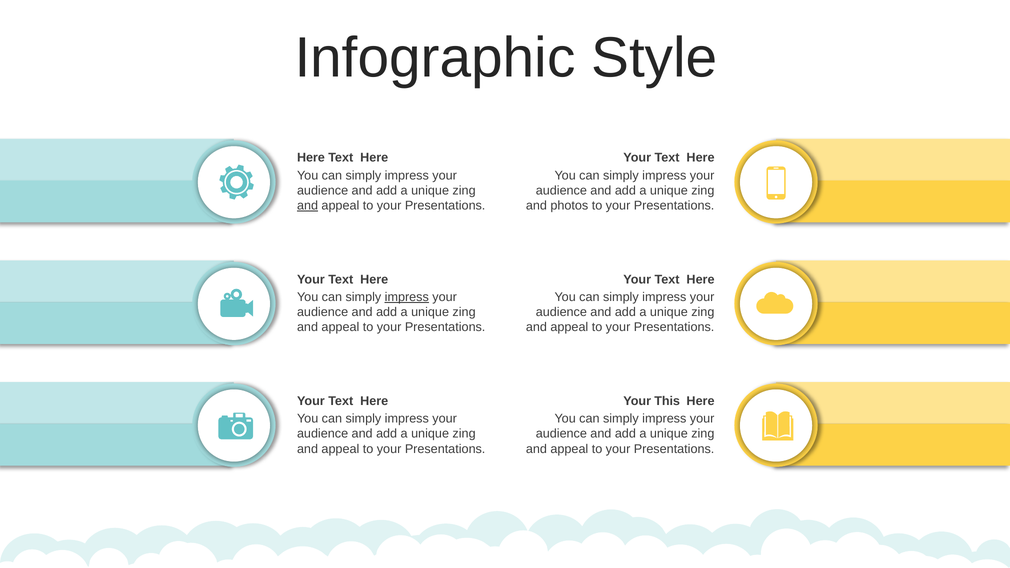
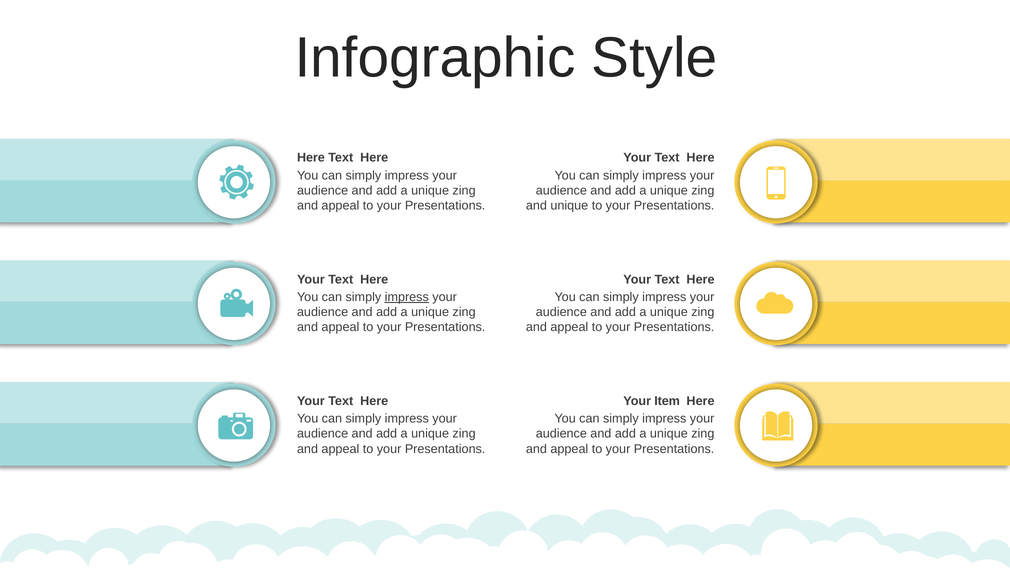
and underline: present -> none (308, 206)
and photos: photos -> unique (569, 206)
This: This -> Item (667, 401)
